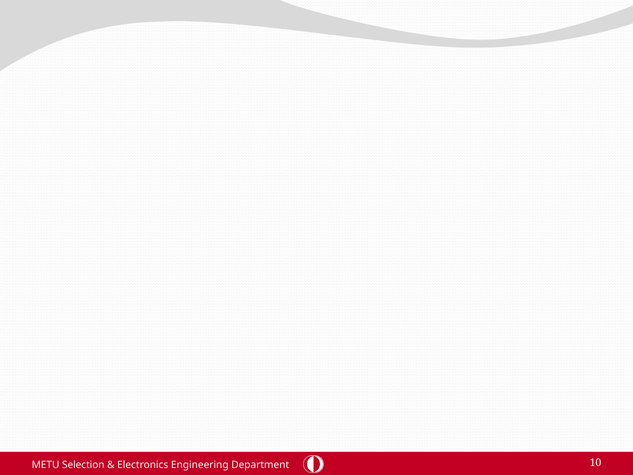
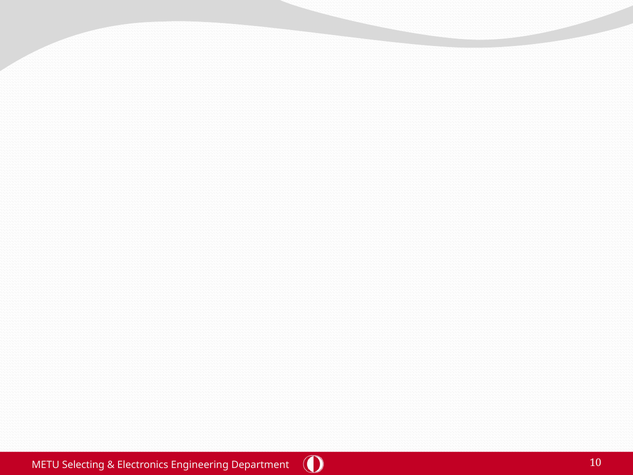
Selection: Selection -> Selecting (83, 465)
